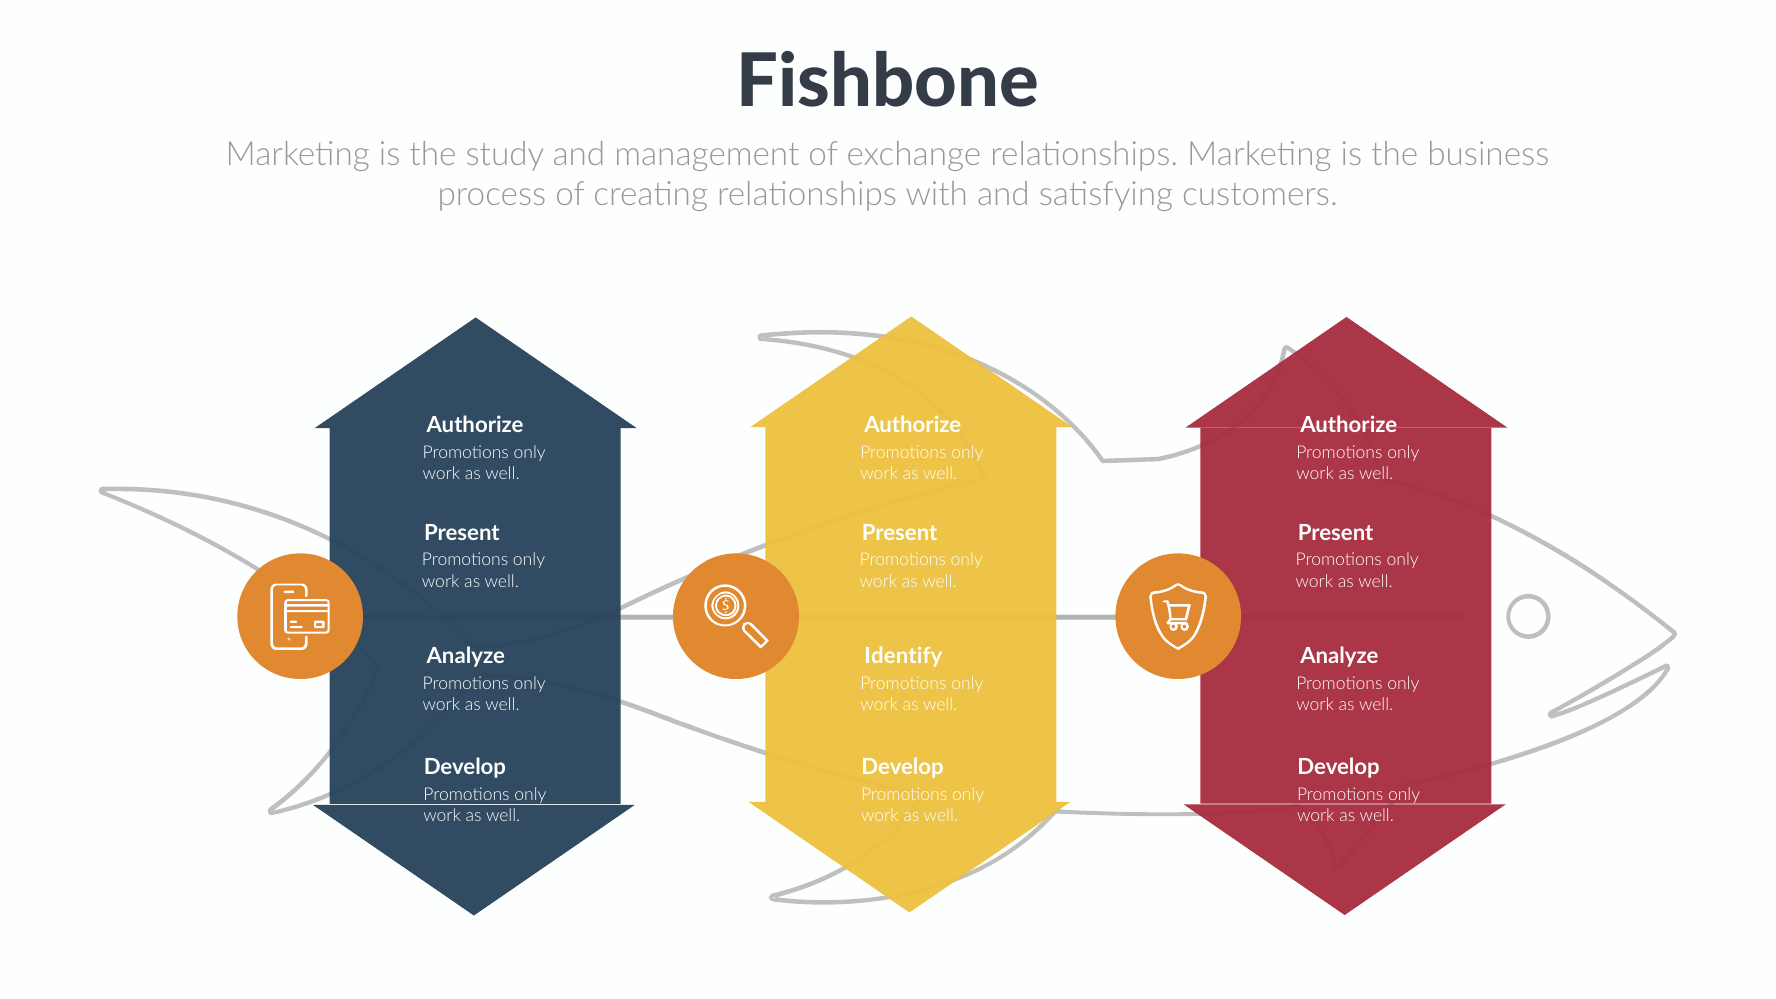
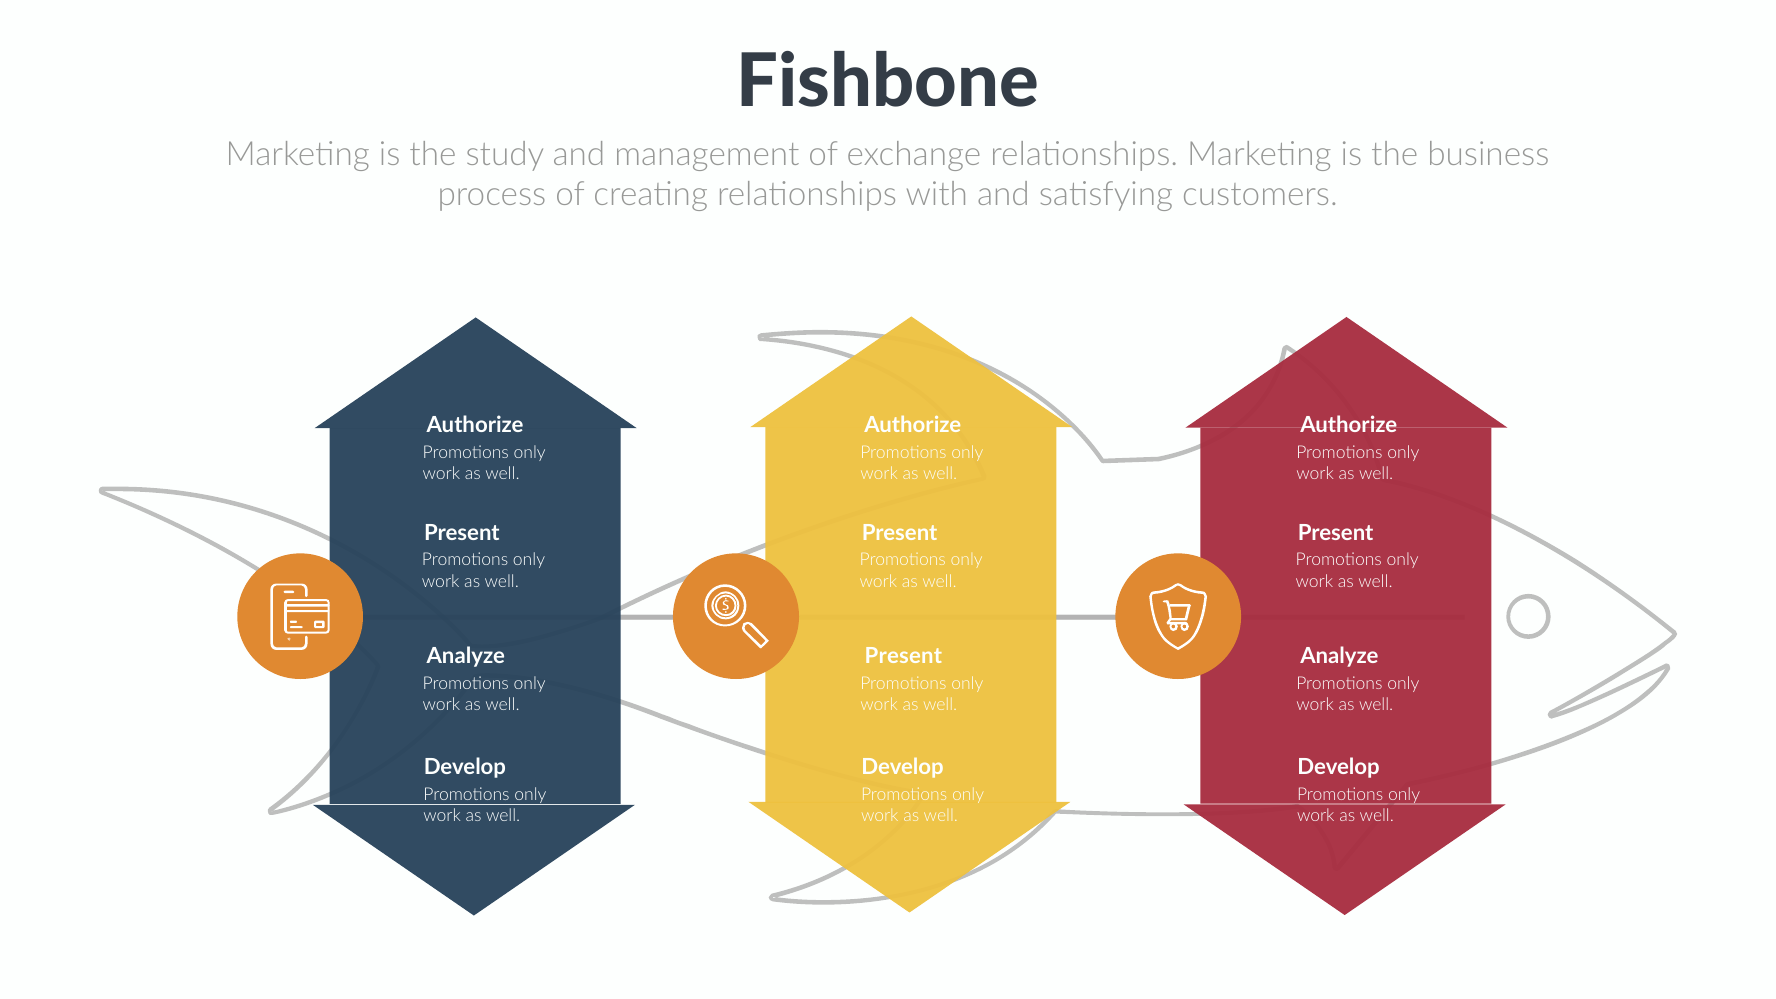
Identify: Identify -> Present (903, 657)
